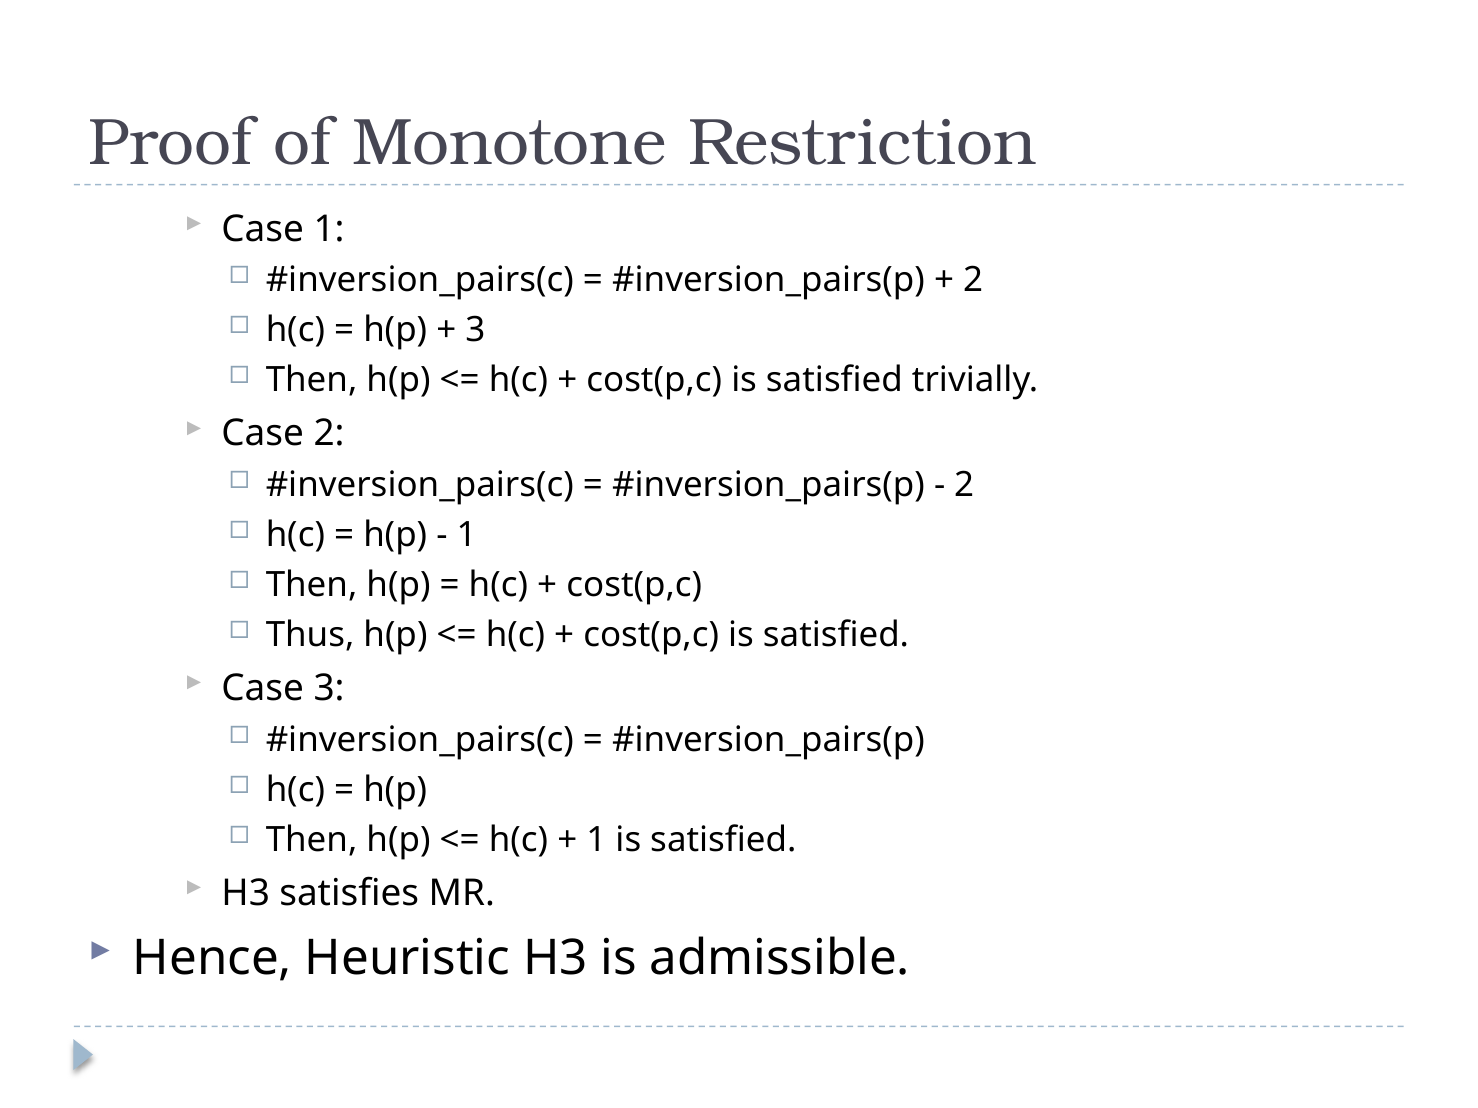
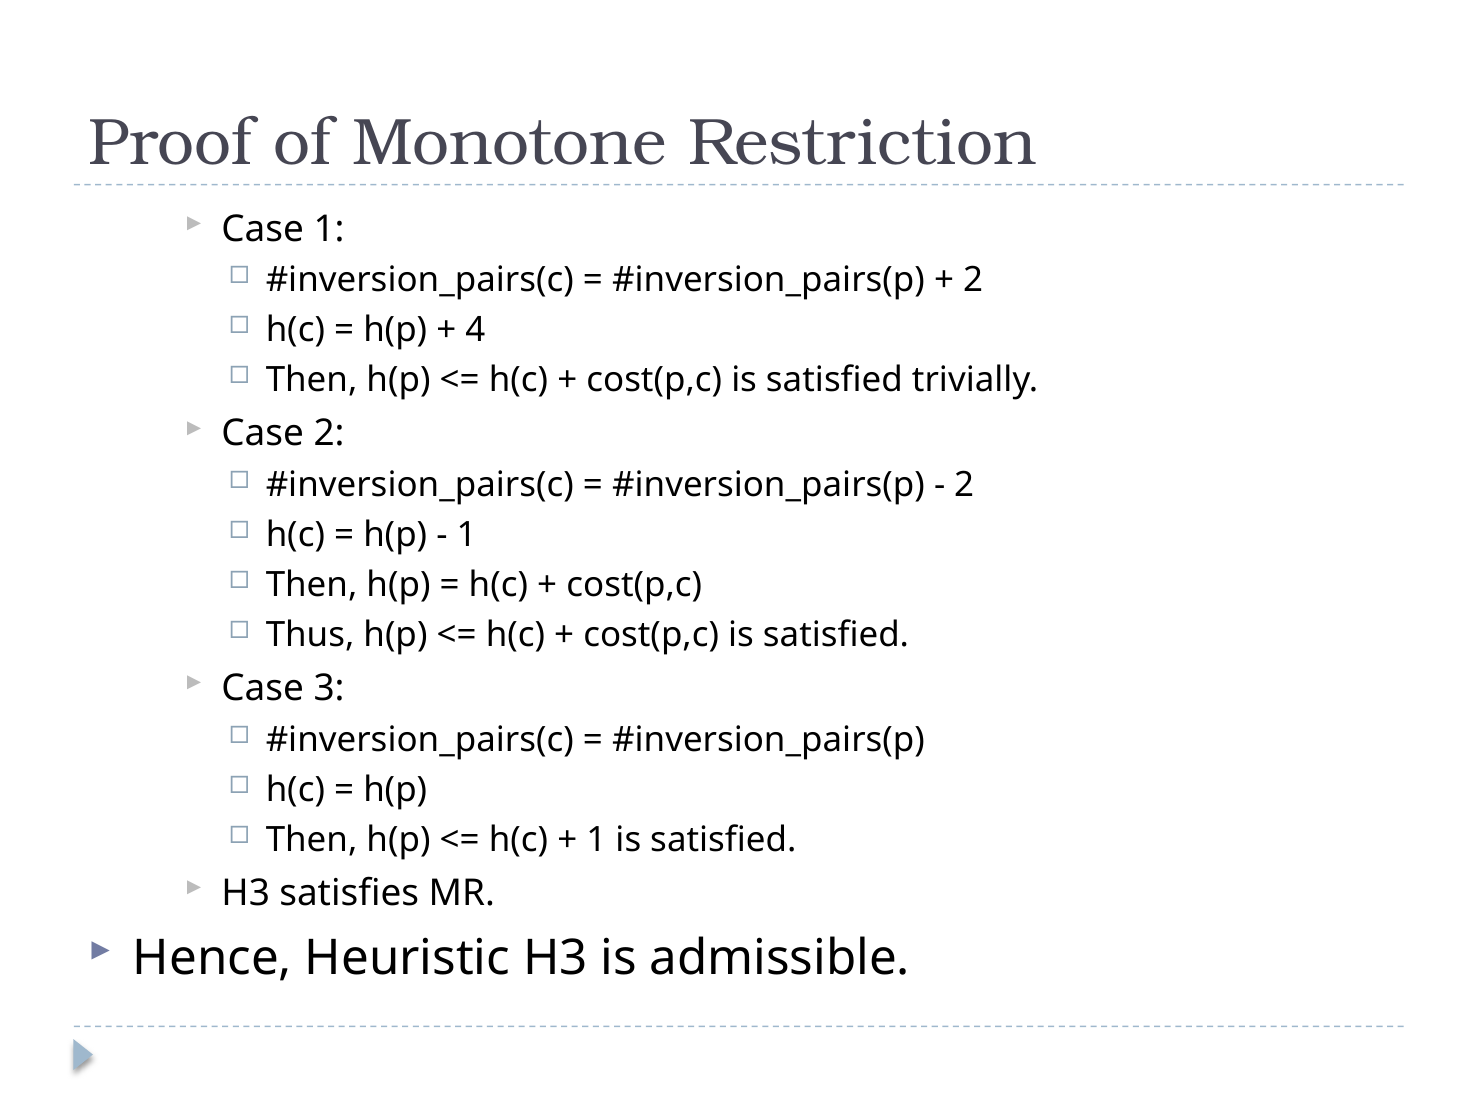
3: 3 -> 4 (475, 330)
